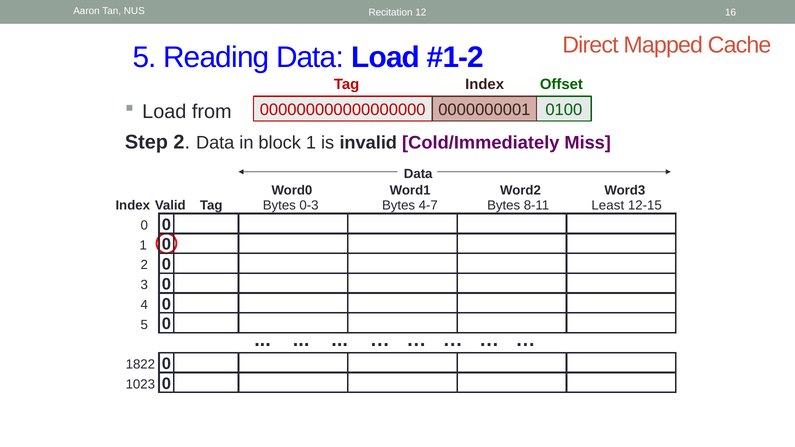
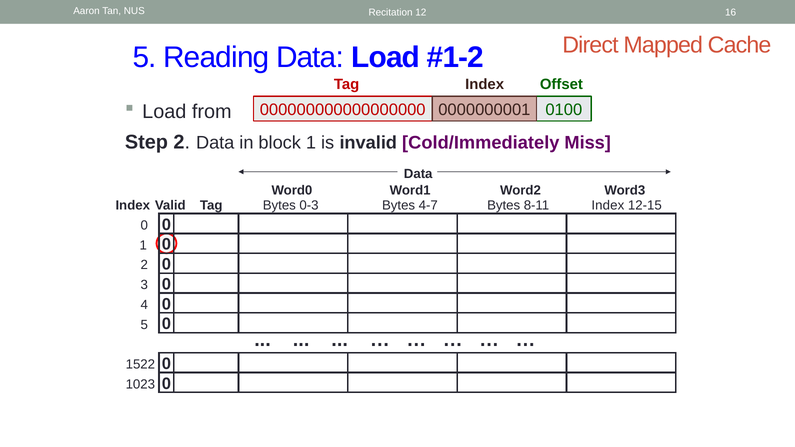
8-11 Least: Least -> Index (608, 206)
1822: 1822 -> 1522 (140, 365)
